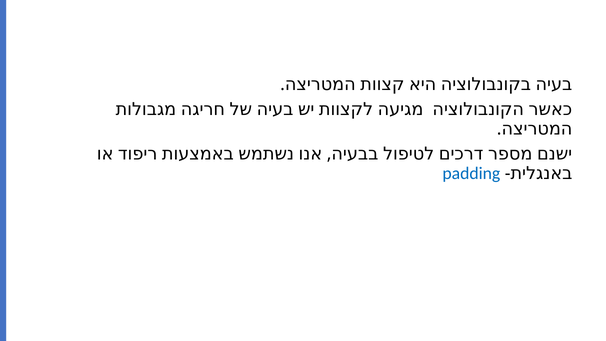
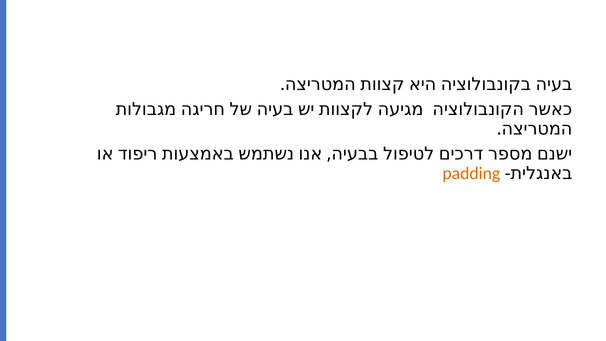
padding colour: blue -> orange (471, 173)
